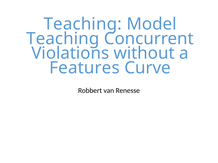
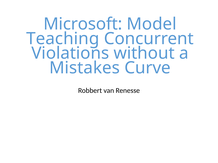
Teaching: Teaching -> Microsoft (83, 24)
Features: Features -> Mistakes (85, 68)
